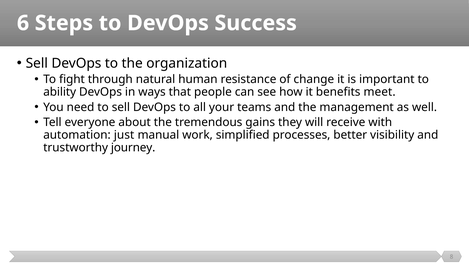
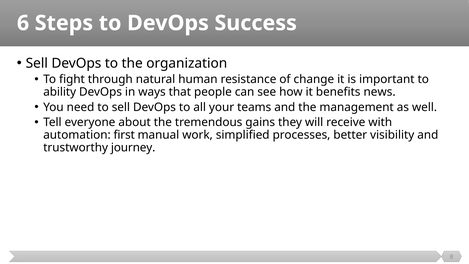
meet: meet -> news (380, 92)
just: just -> first (124, 135)
